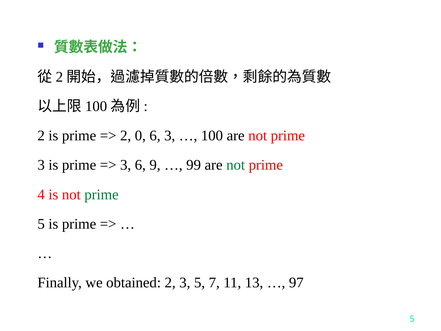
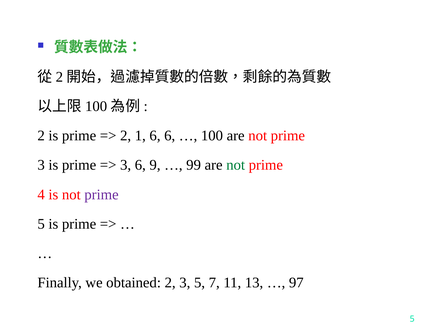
0: 0 -> 1 (140, 136)
6 3: 3 -> 6 (170, 136)
prime colour: green -> purple (102, 194)
